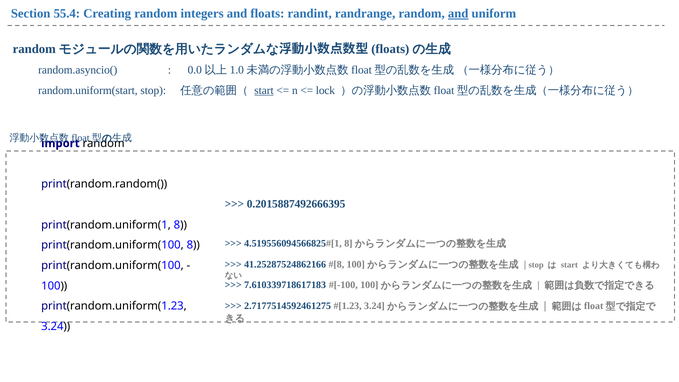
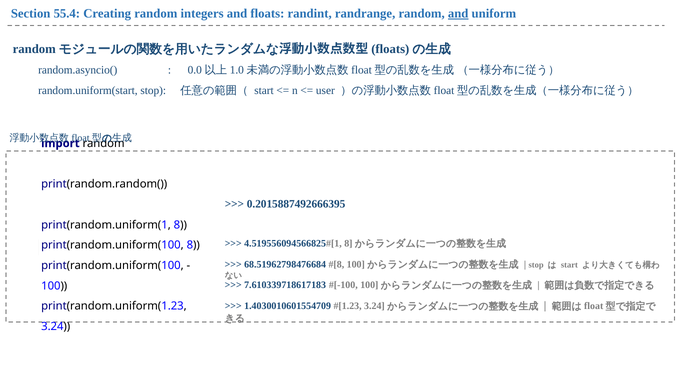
start underline: present -> none (264, 90)
lock: lock -> user (325, 90)
41.25287524862166: 41.25287524862166 -> 68.51962798476684 (285, 264)
2.7177514592461275: 2.7177514592461275 -> 1.4030010601554709 (288, 306)
